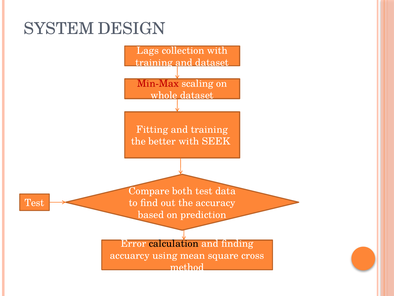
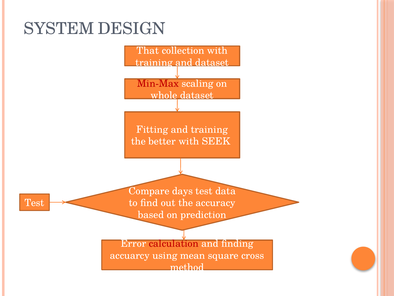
Lags: Lags -> That (148, 51)
both: both -> days (183, 191)
calculation colour: black -> red (174, 243)
